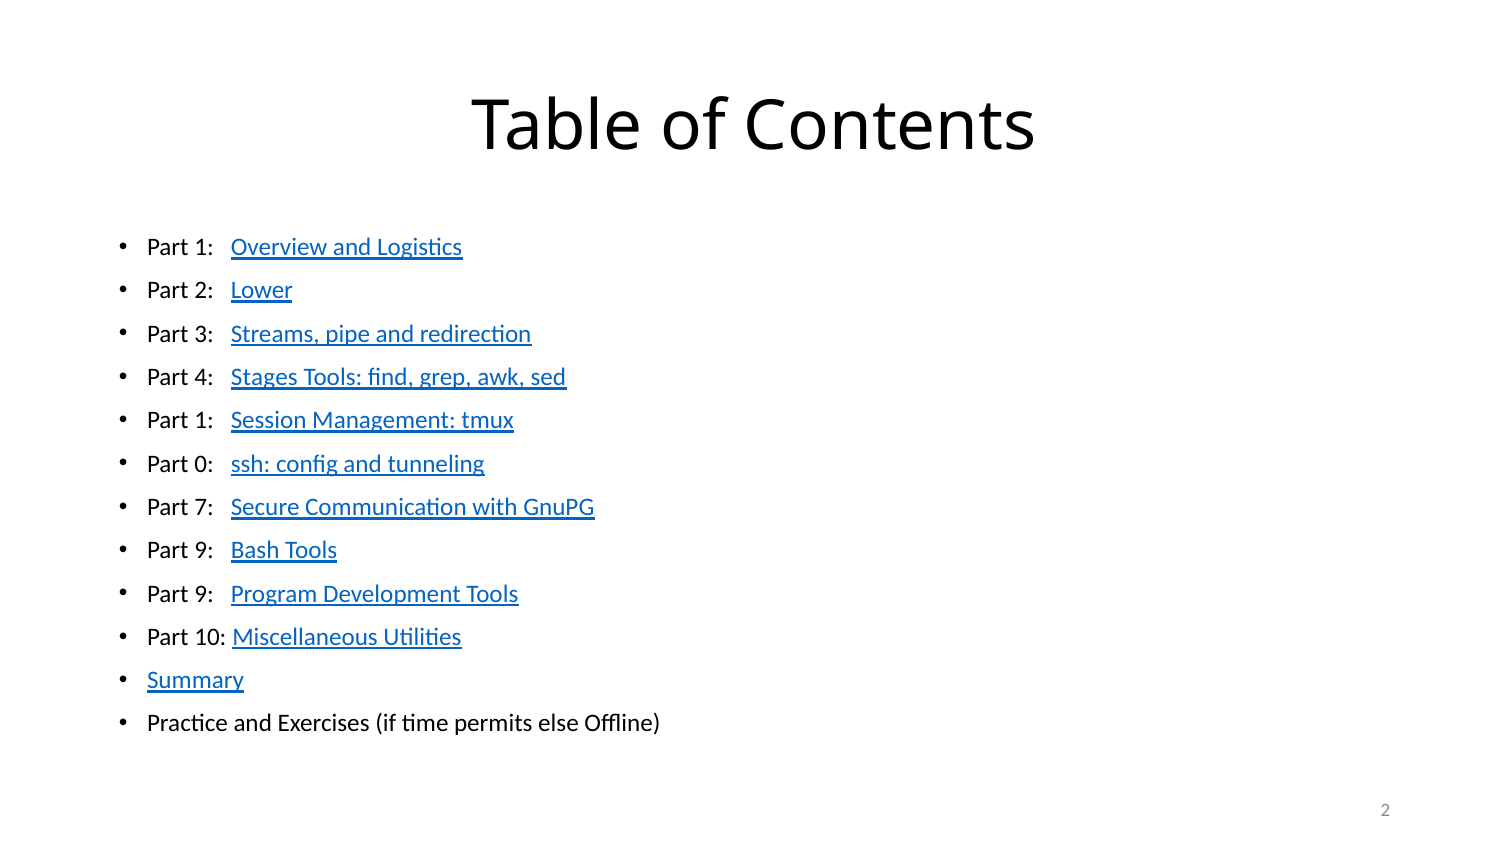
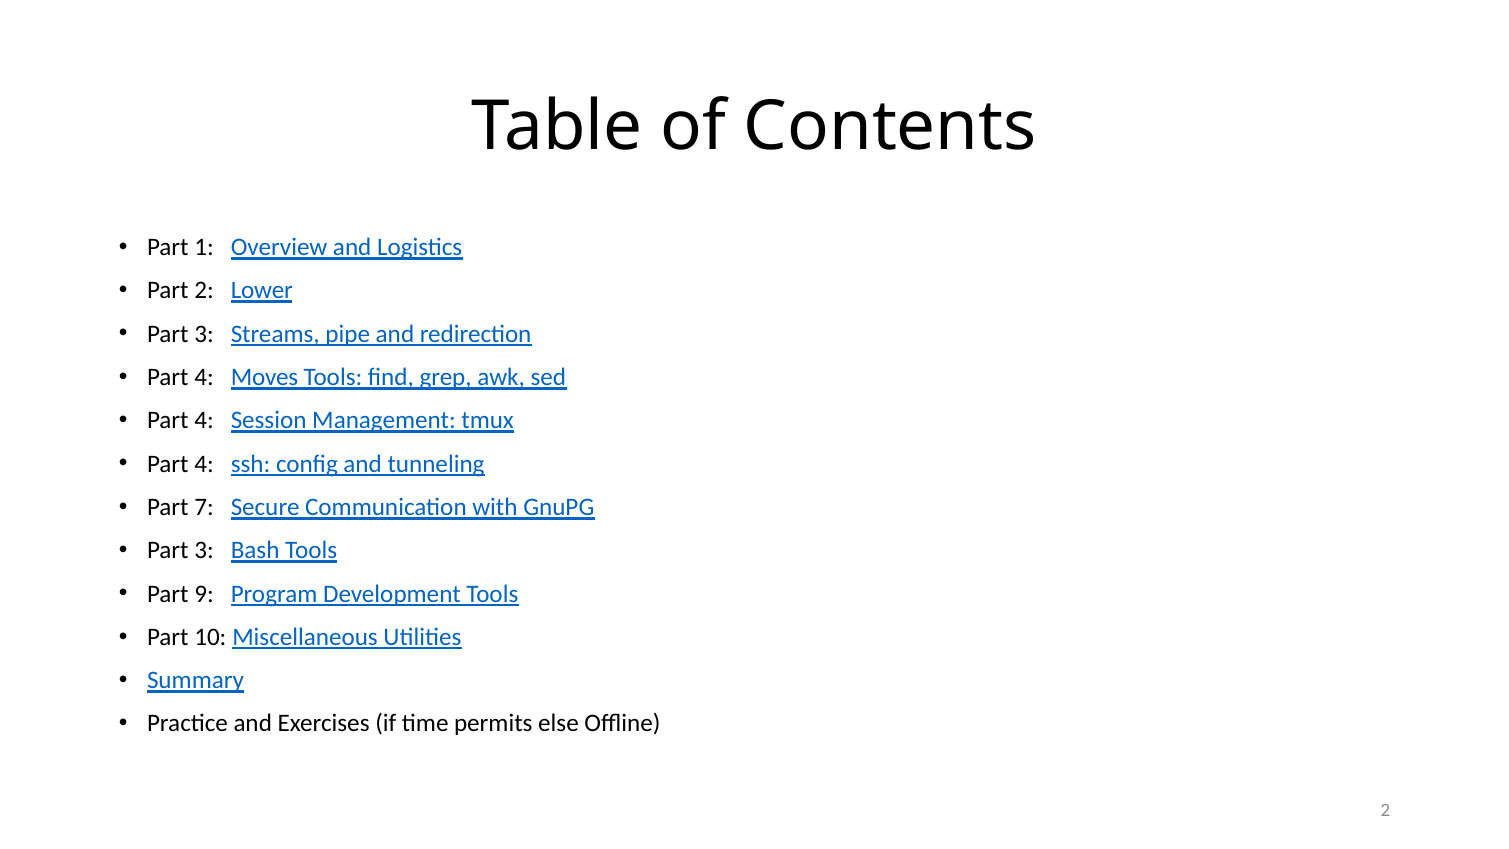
Stages: Stages -> Moves (265, 377)
1: 1 -> 4 (204, 421)
0: 0 -> 4 (204, 464)
9: 9 -> 3 (204, 550)
